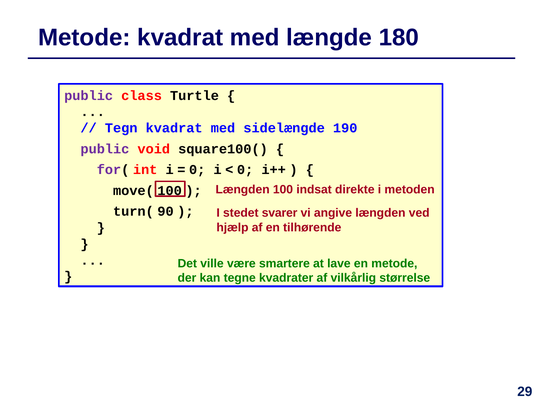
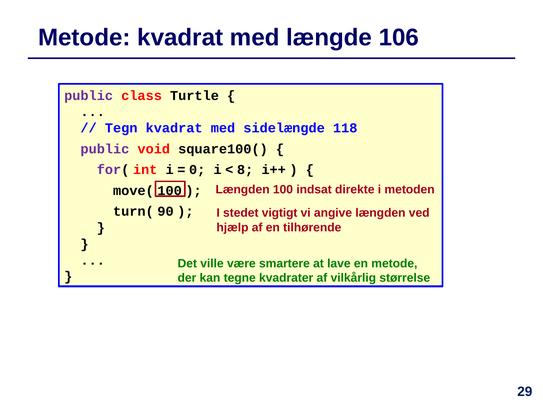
180: 180 -> 106 (399, 37)
190: 190 -> 118 (345, 128)
0: 0 -> 8 (245, 170)
svarer: svarer -> vigtigt (280, 213)
